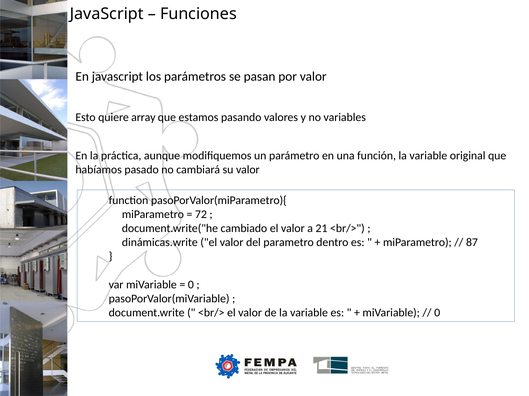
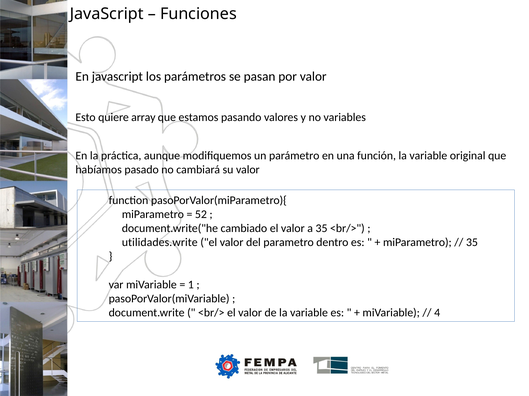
72: 72 -> 52 (201, 215)
a 21: 21 -> 35 (321, 229)
dinámicas.write: dinámicas.write -> utilidades.write (160, 243)
87: 87 -> 35 (472, 243)
0: 0 -> 1 (191, 285)
0: 0 -> 4 (437, 313)
